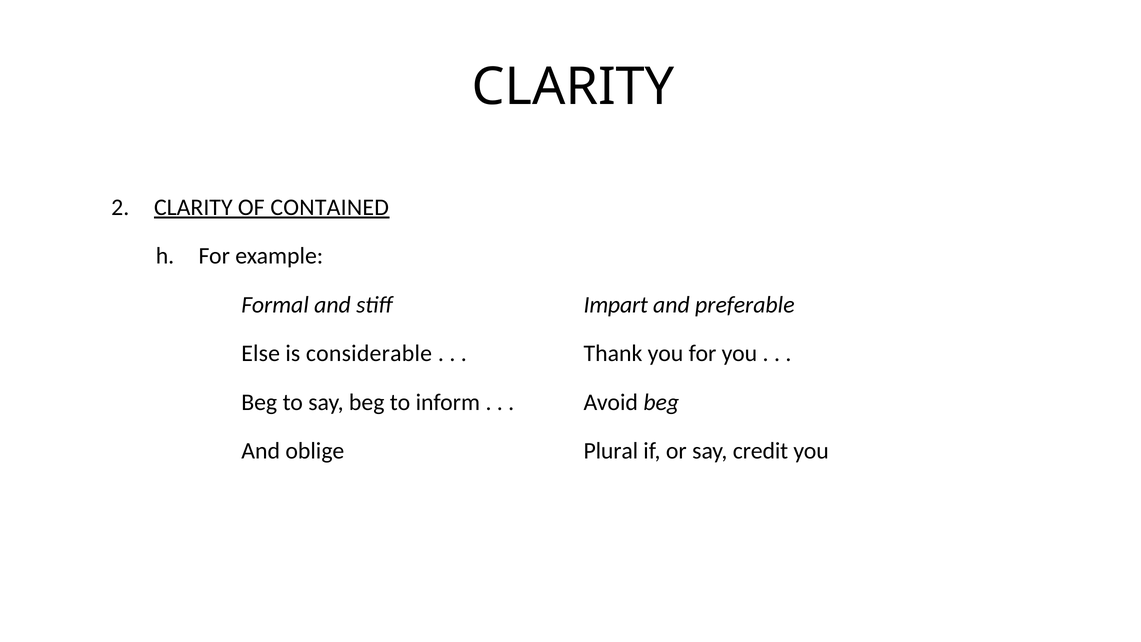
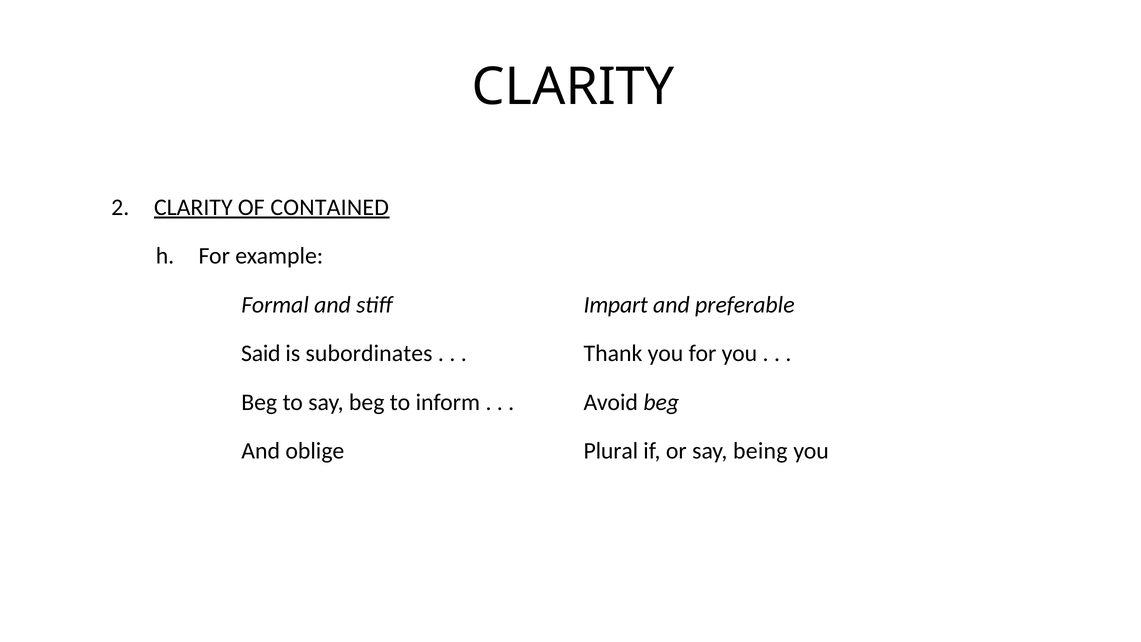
Else: Else -> Said (261, 353)
considerable: considerable -> subordinates (369, 353)
credit: credit -> being (760, 451)
